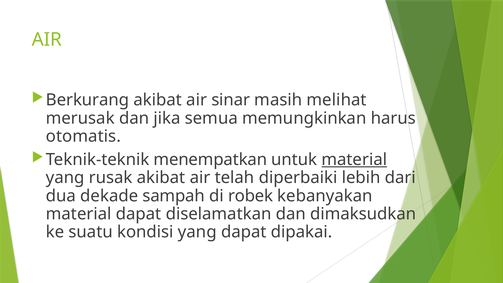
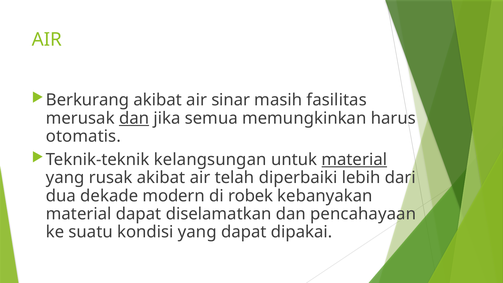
melihat: melihat -> fasilitas (337, 100)
dan underline: none -> present (134, 118)
menempatkan: menempatkan -> kelangsungan (210, 160)
sampah: sampah -> modern (174, 196)
dimaksudkan: dimaksudkan -> pencahayaan (363, 214)
